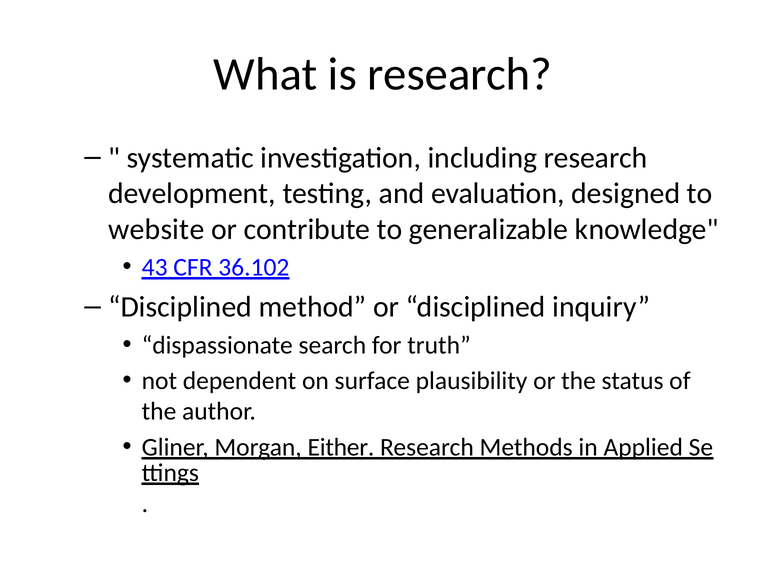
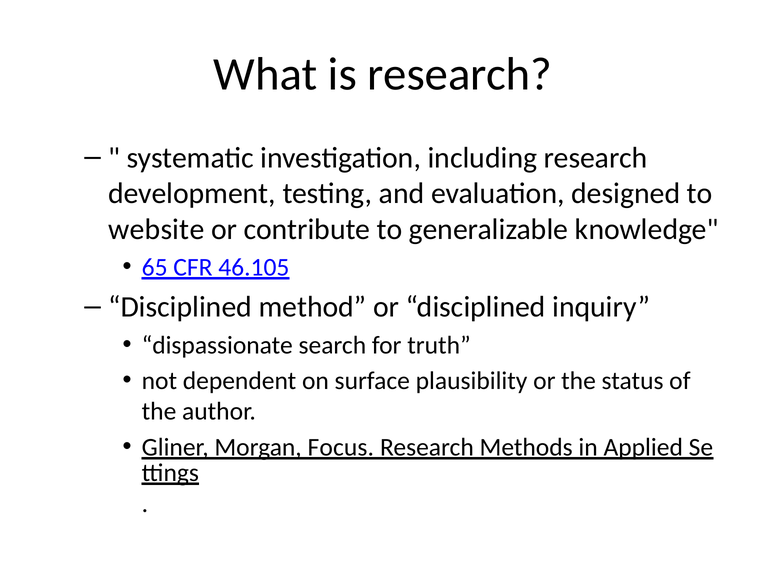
43: 43 -> 65 (155, 267)
36.102: 36.102 -> 46.105 (254, 267)
Either: Either -> Focus (341, 447)
